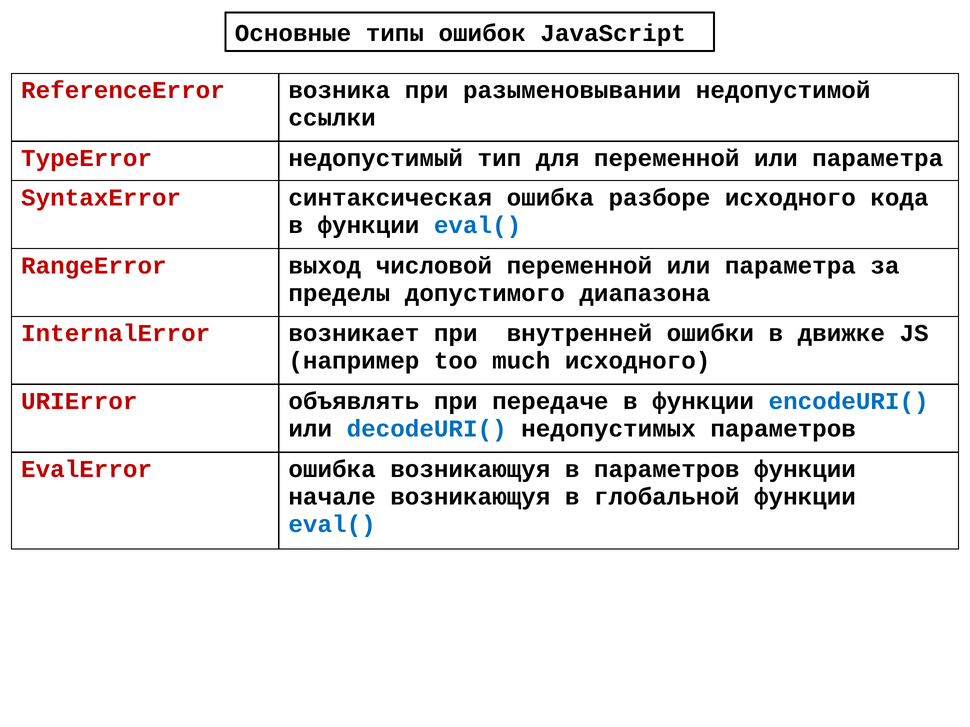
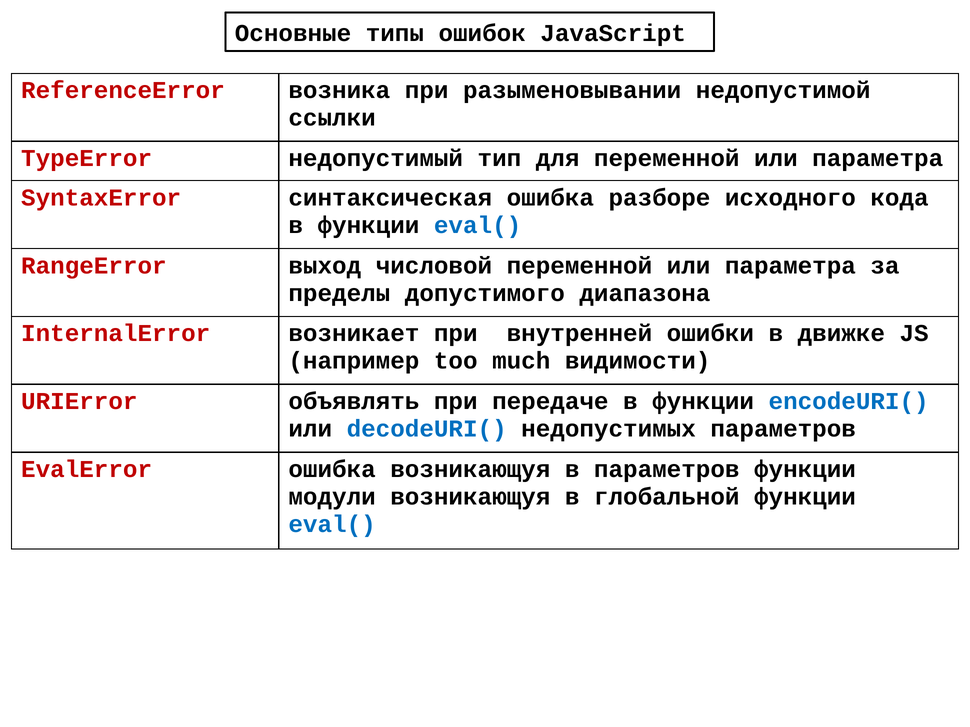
much исходного: исходного -> видимости (638, 361)
начале: начале -> модули (332, 497)
